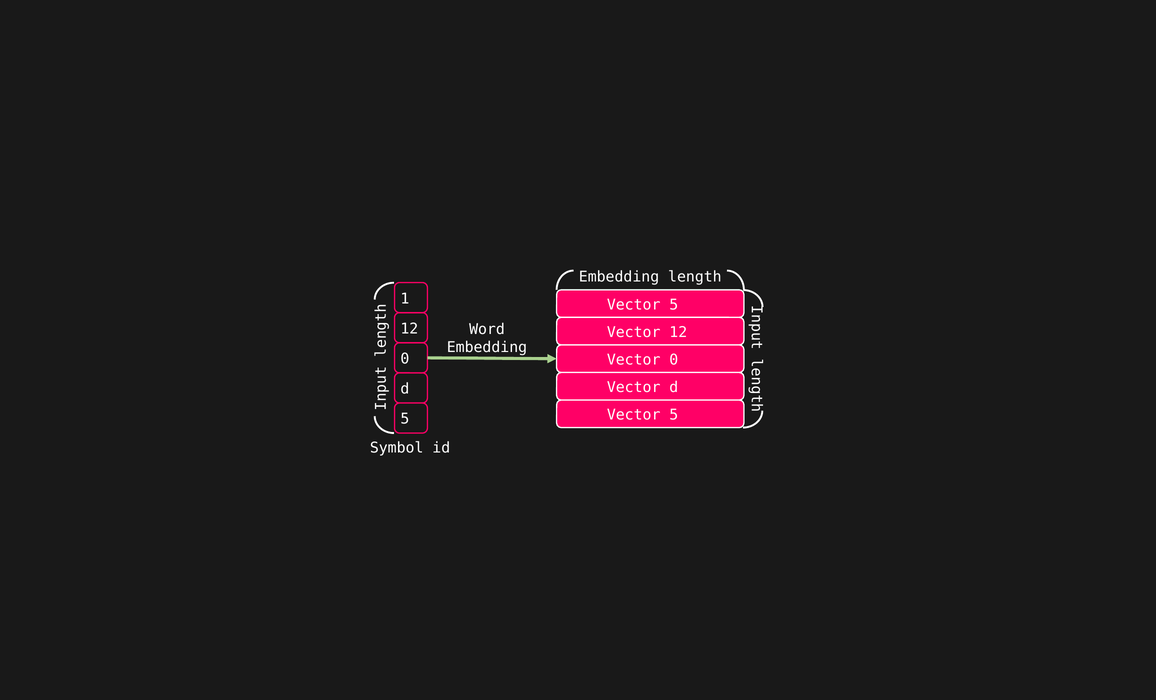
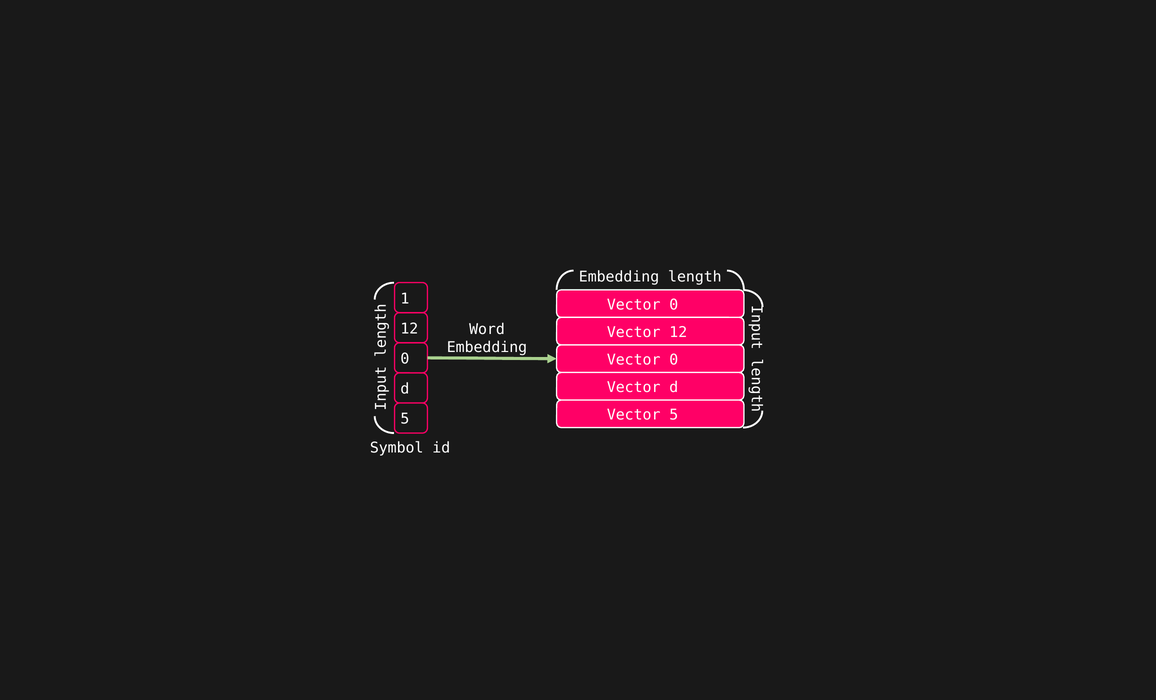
5: 5 -> 0 (674, 305)
